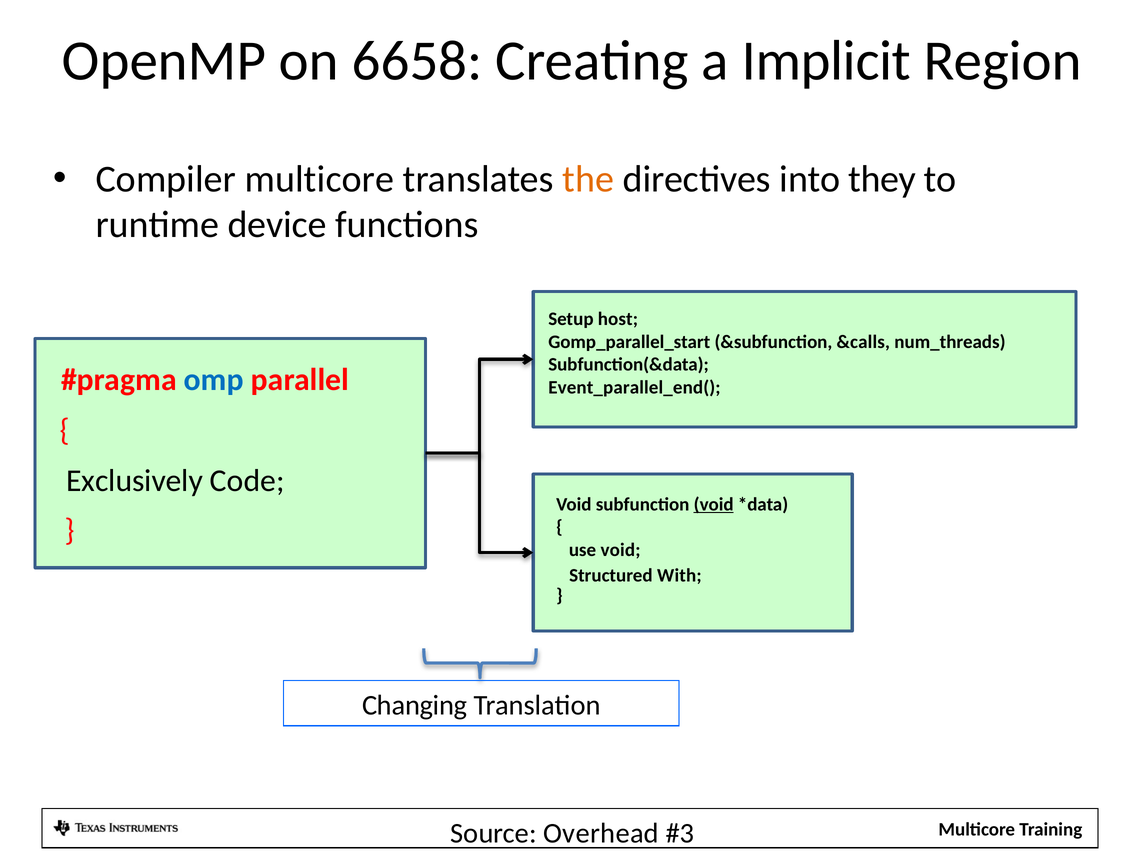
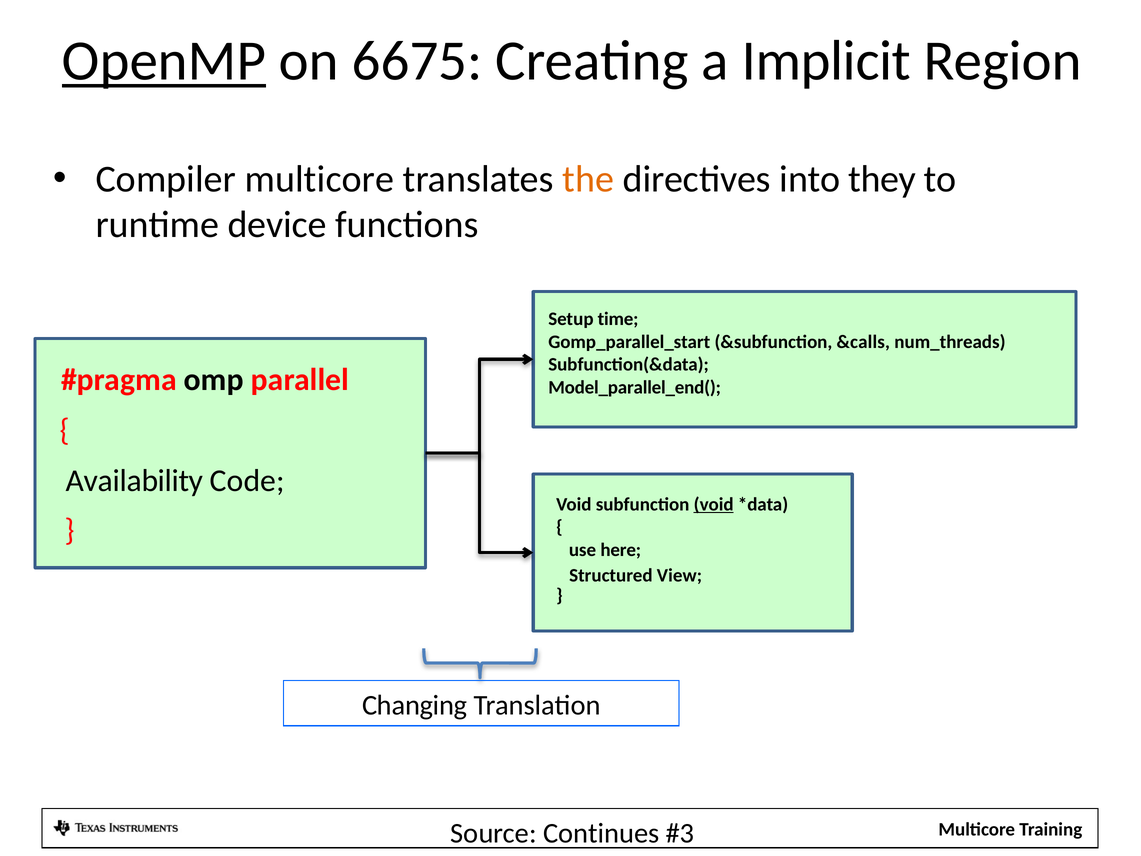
OpenMP underline: none -> present (164, 61)
6658: 6658 -> 6675 (417, 61)
host: host -> time (618, 319)
omp colour: blue -> black (214, 380)
Event_parallel_end(: Event_parallel_end( -> Model_parallel_end( (635, 387)
Exclusively: Exclusively -> Availability (135, 481)
use void: void -> here (621, 550)
With: With -> View (679, 575)
Overhead: Overhead -> Continues (601, 833)
